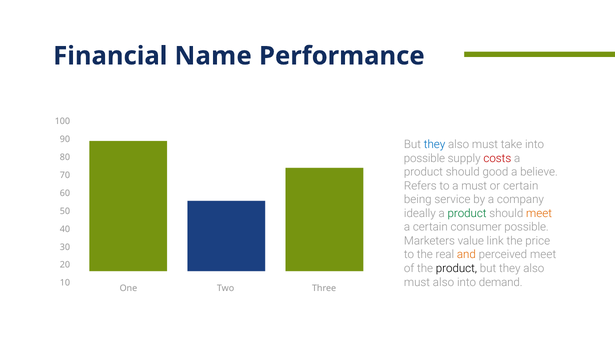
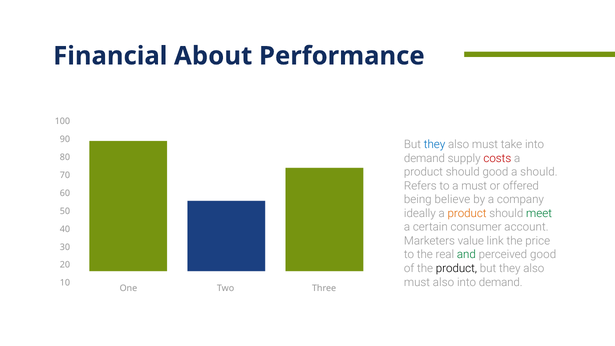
Name: Name -> About (213, 56)
possible: possible -> demand (424, 158)
a believe: believe -> should (539, 172)
or certain: certain -> offered (521, 186)
service: service -> believe (452, 200)
product colour: green -> orange (467, 213)
meet colour: orange -> green (539, 213)
consumer possible: possible -> account (526, 227)
and colour: orange -> green (466, 255)
perceived meet: meet -> good (543, 255)
